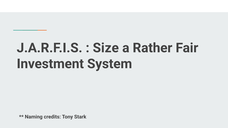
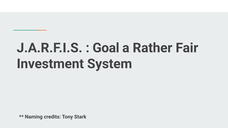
Size: Size -> Goal (106, 48)
